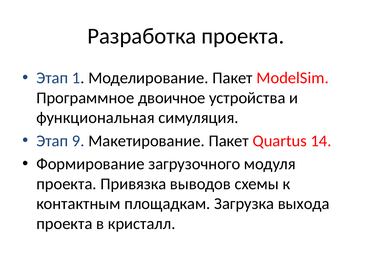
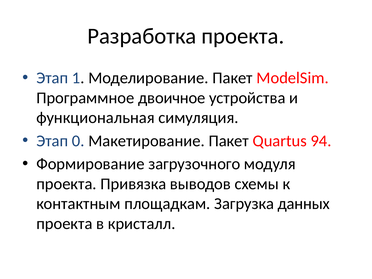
9: 9 -> 0 (78, 141)
14: 14 -> 94 (321, 141)
выхода: выхода -> данных (304, 204)
